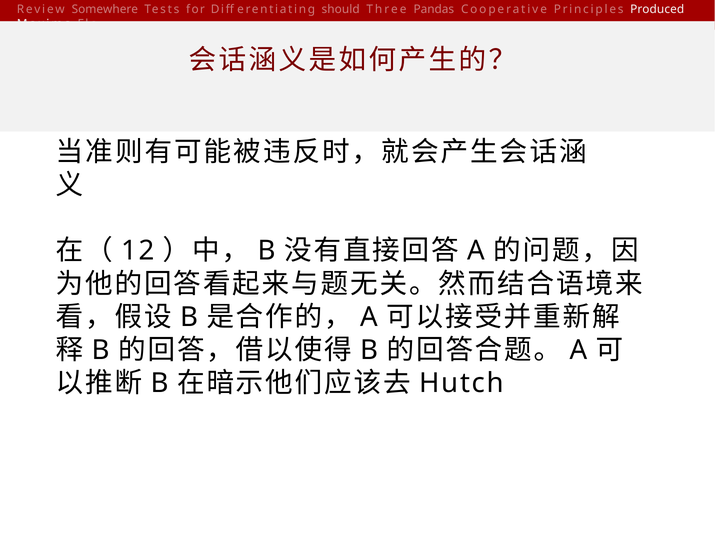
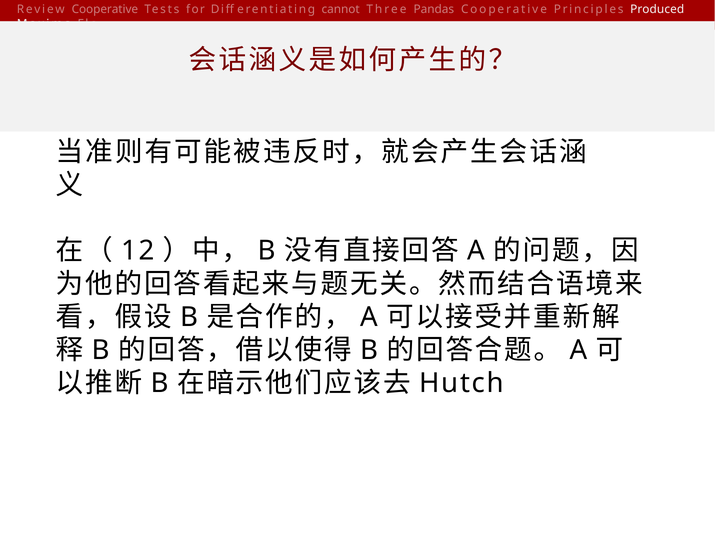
Review Somewhere: Somewhere -> Cooperative (105, 9)
should: should -> cannot (341, 9)
